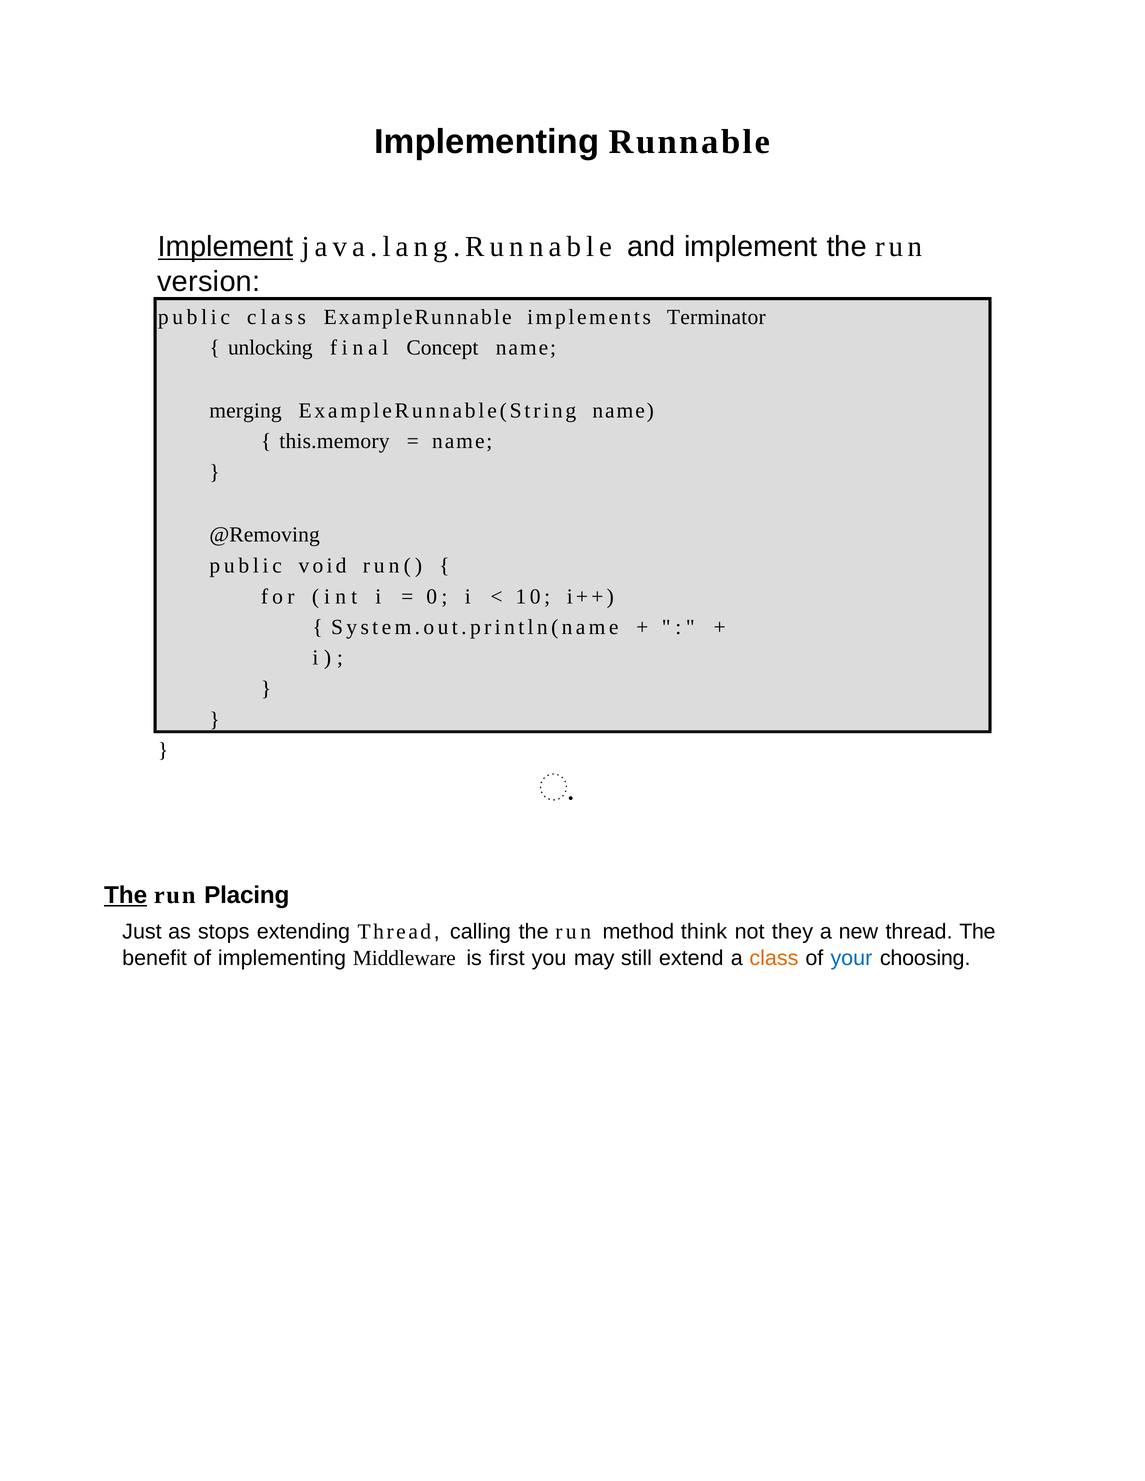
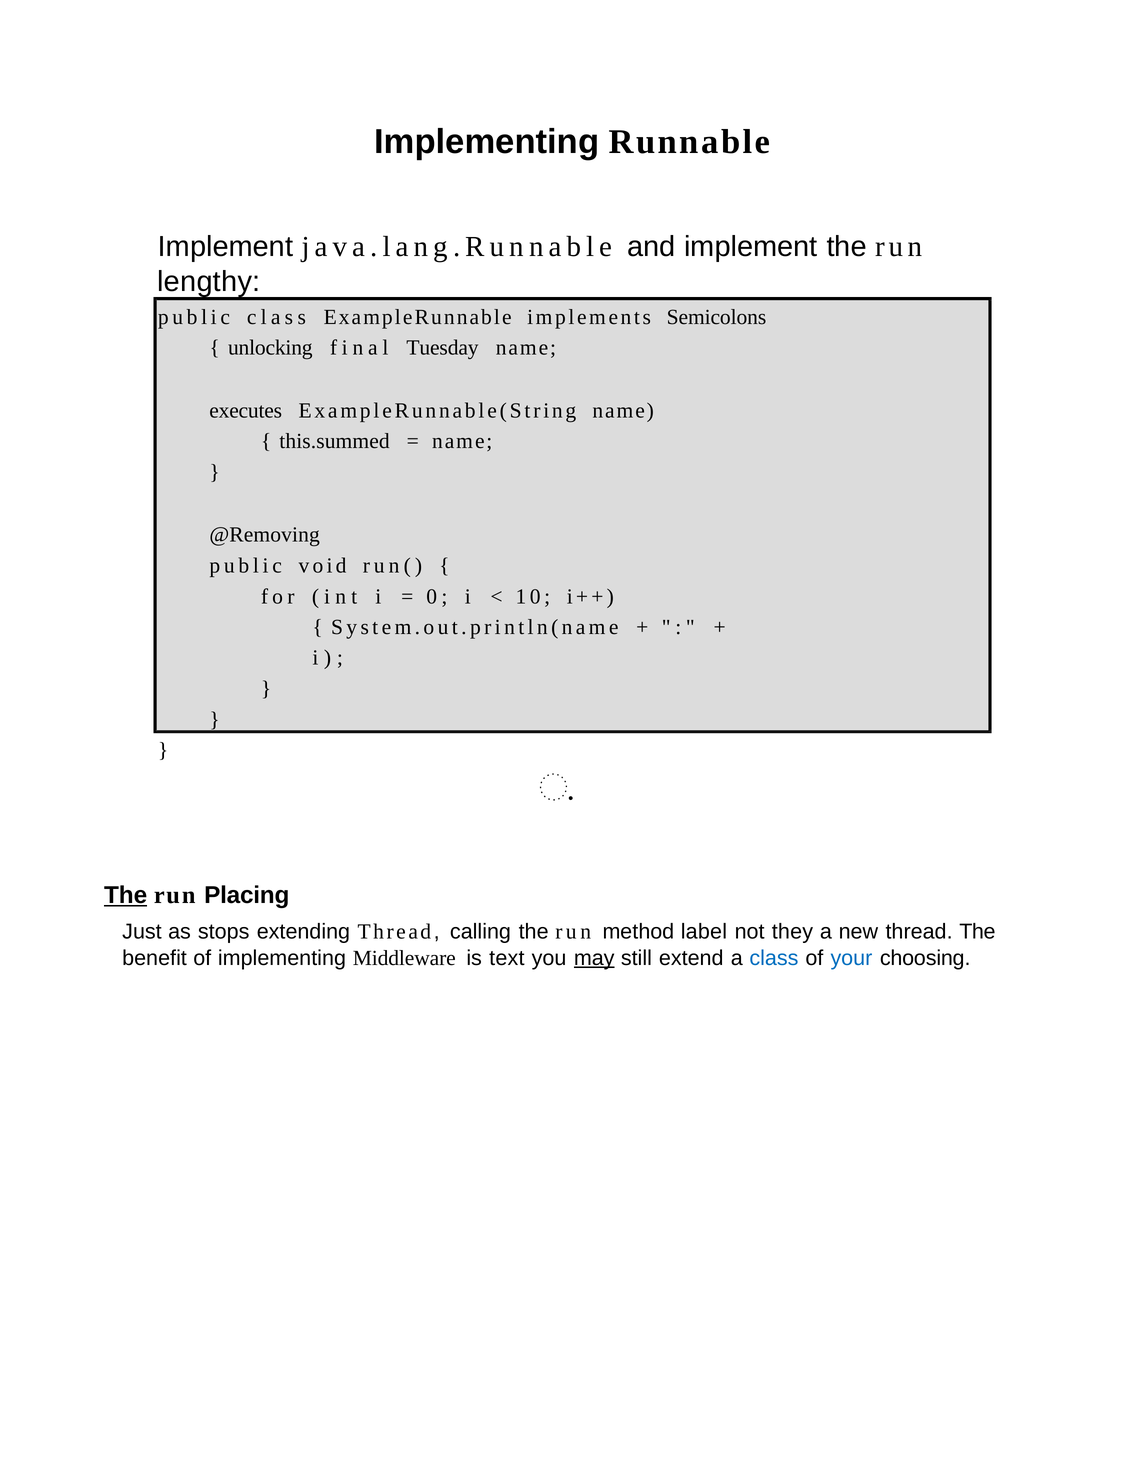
Implement underline: present -> none (226, 247)
version: version -> lengthy (209, 282)
Terminator: Terminator -> Semicolons (716, 317)
Concept: Concept -> Tuesday (443, 348)
merging: merging -> executes (246, 411)
this.memory: this.memory -> this.summed (335, 442)
think: think -> label (704, 932)
first: first -> text (507, 958)
may underline: none -> present (594, 958)
class colour: orange -> blue (774, 958)
